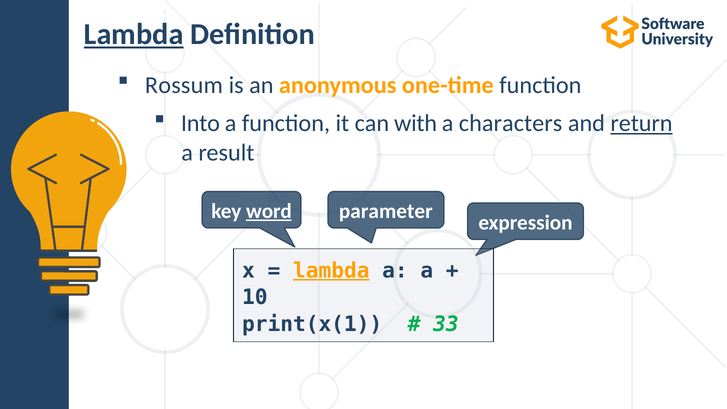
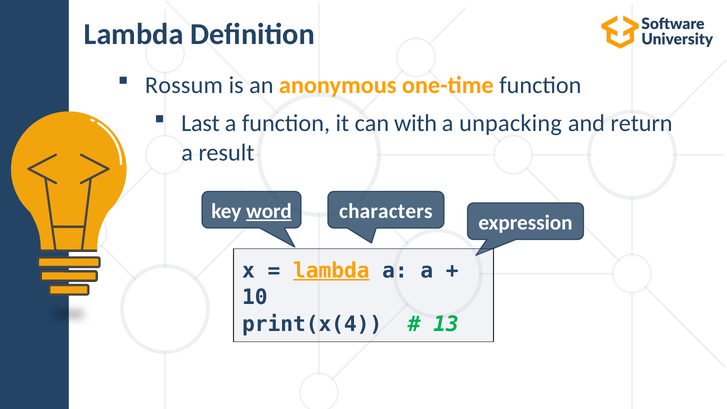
Lambda underline: present -> none (134, 34)
Into: Into -> Last (200, 123)
characters: characters -> unpacking (510, 123)
return underline: present -> none (642, 123)
parameter: parameter -> characters (386, 211)
print(x(1: print(x(1 -> print(x(4 (312, 324)
33: 33 -> 13 (446, 324)
